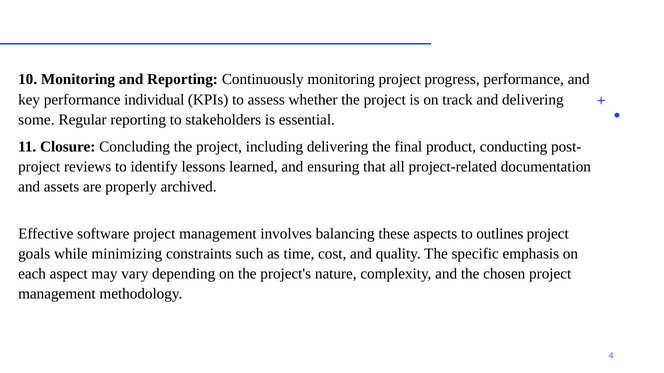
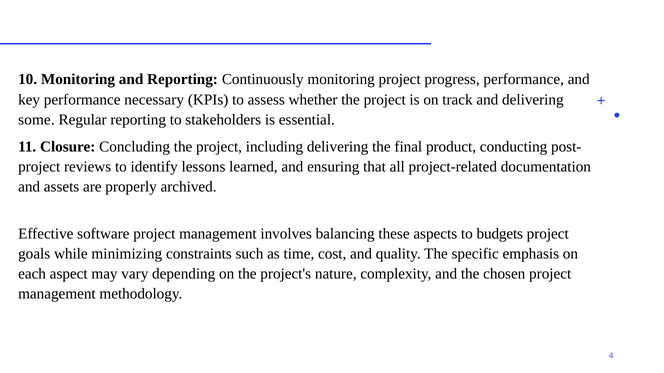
individual: individual -> necessary (154, 100)
outlines: outlines -> budgets (500, 234)
